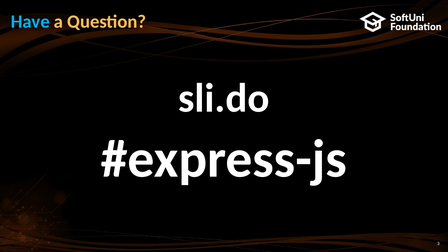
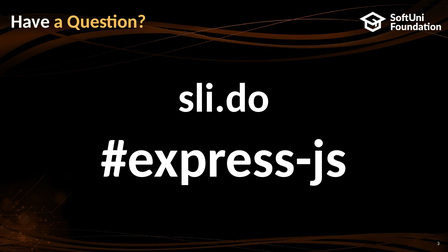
Have colour: light blue -> white (30, 22)
